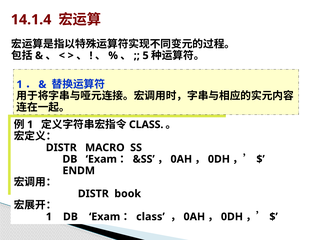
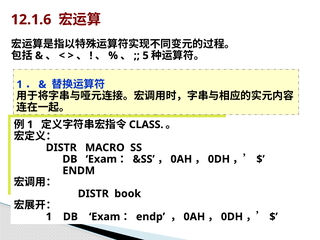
14.1.4: 14.1.4 -> 12.1.6 (31, 20)
class: class -> endp (151, 217)
